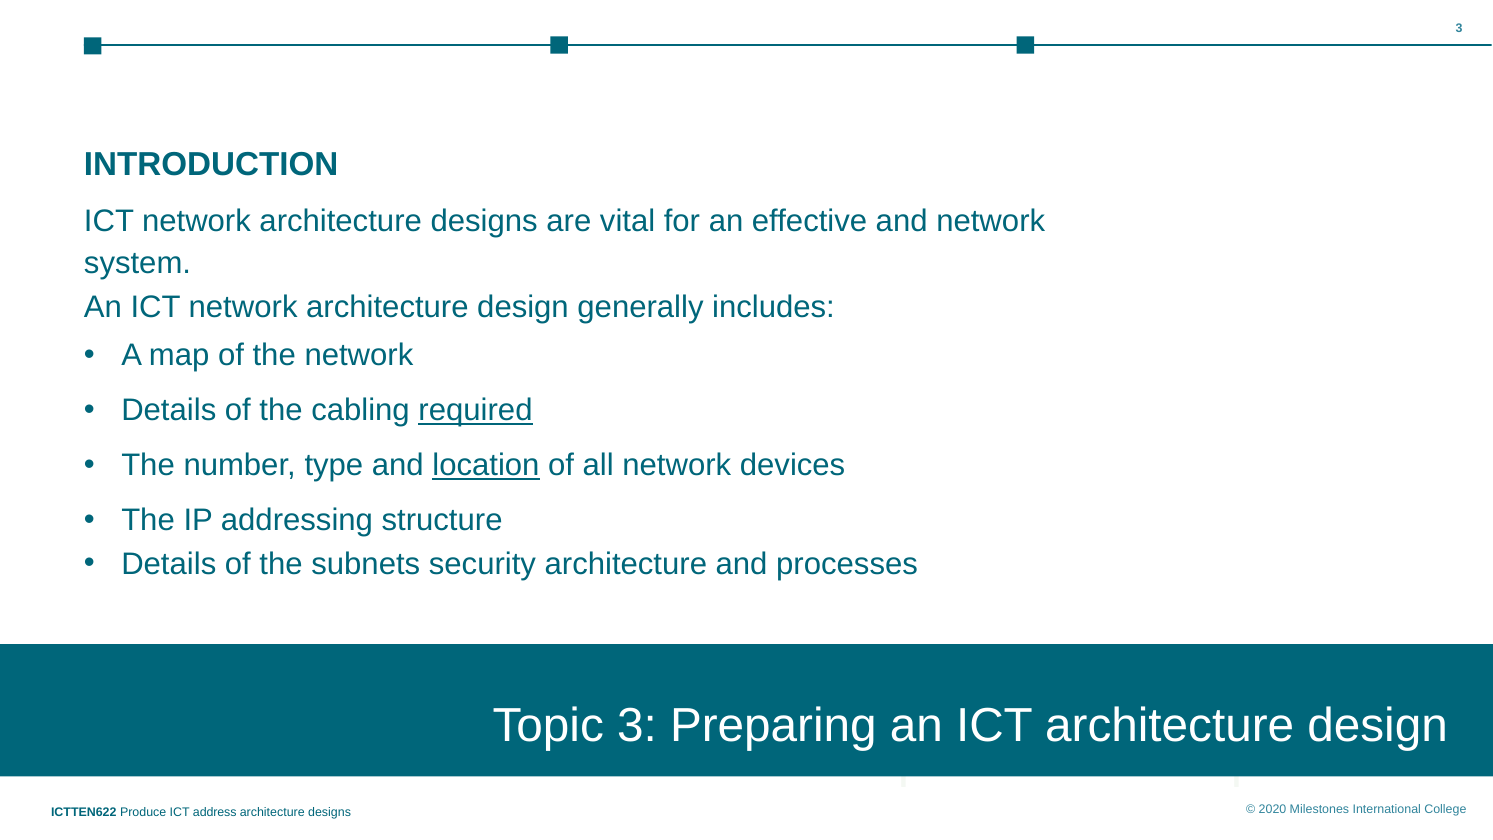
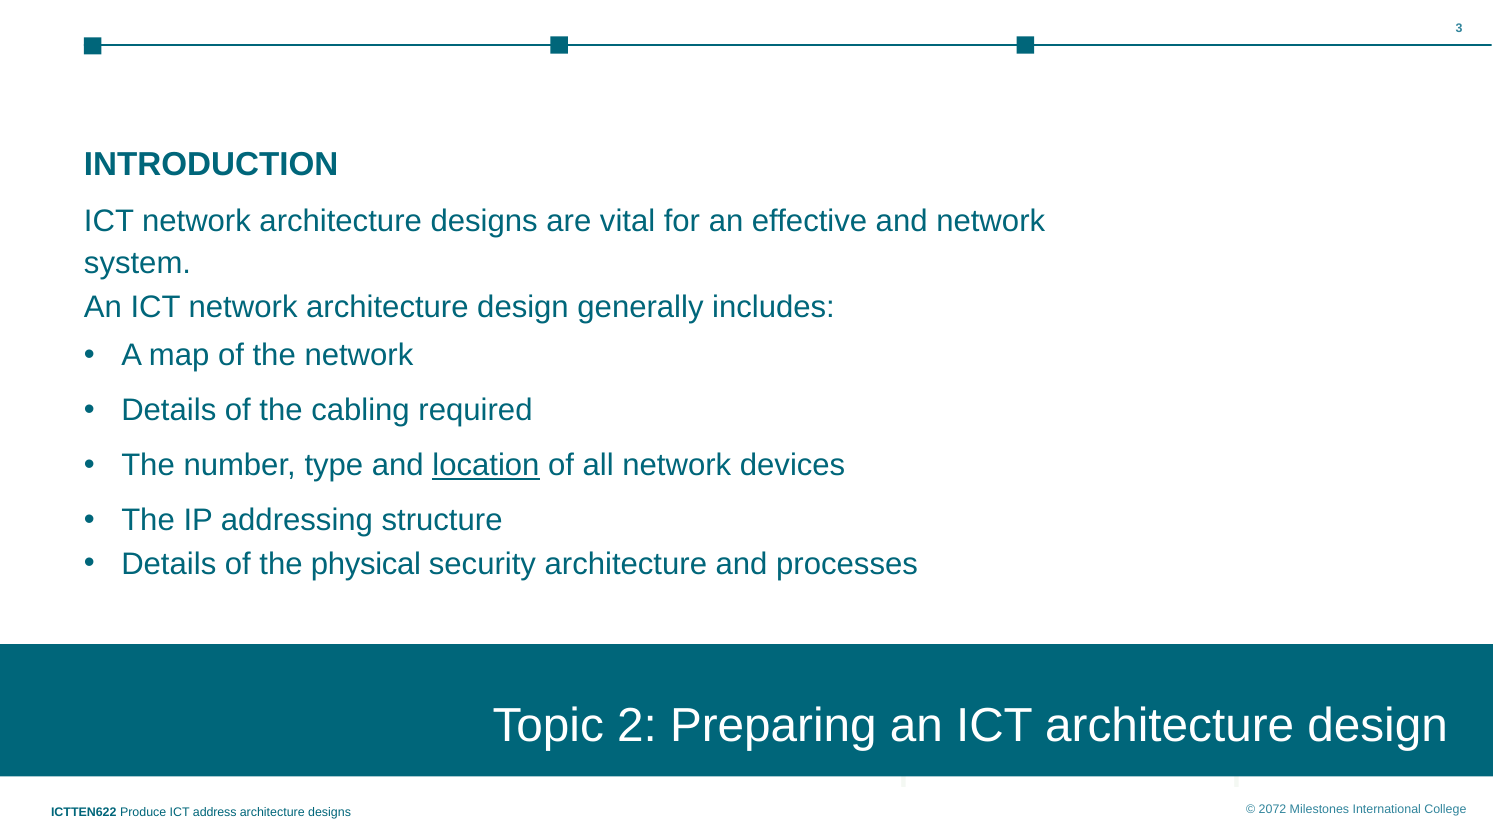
required underline: present -> none (476, 411)
subnets: subnets -> physical (366, 564)
Topic 3: 3 -> 2 (637, 726)
2020: 2020 -> 2072 (1273, 809)
